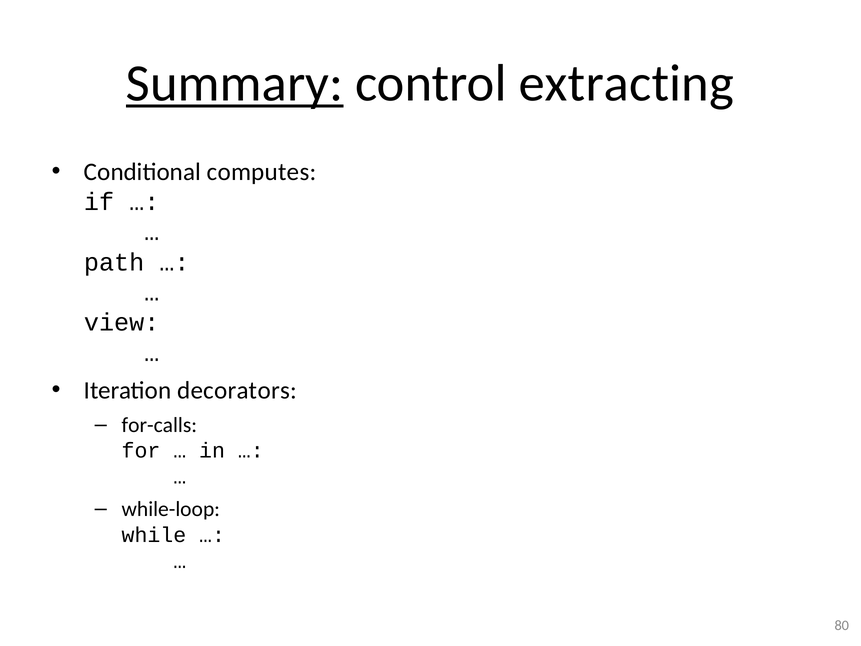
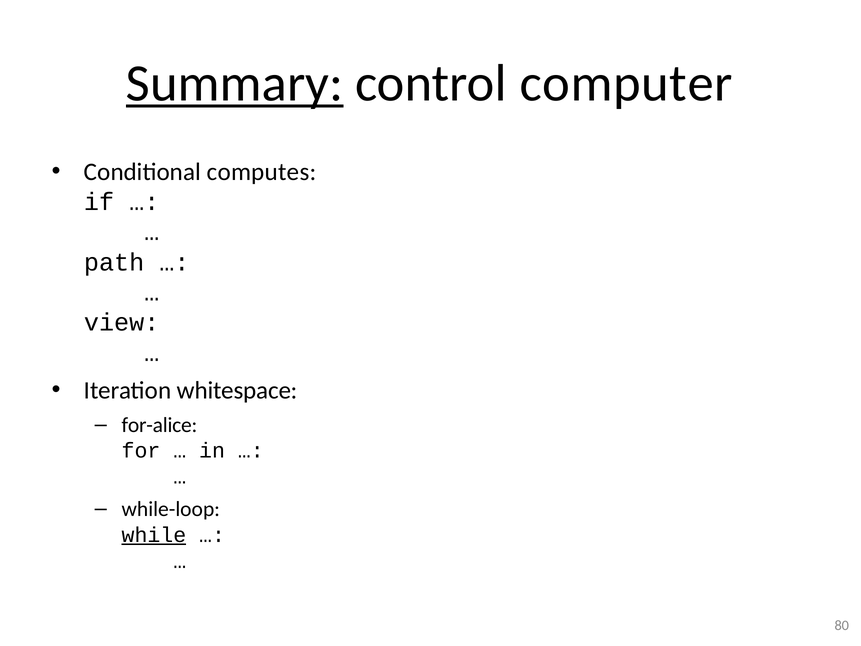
extracting: extracting -> computer (626, 83)
decorators: decorators -> whitespace (237, 390)
for-calls: for-calls -> for-alice (159, 425)
while underline: none -> present (154, 535)
